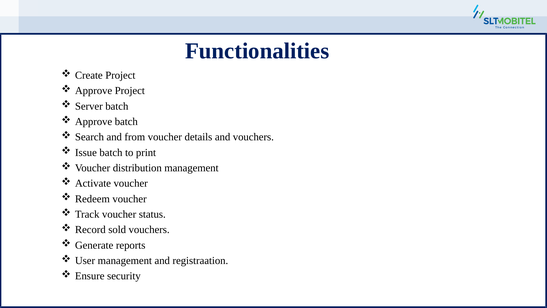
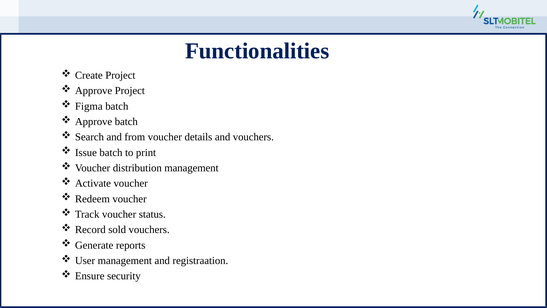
Server: Server -> Figma (89, 106)
